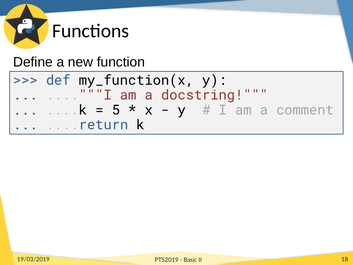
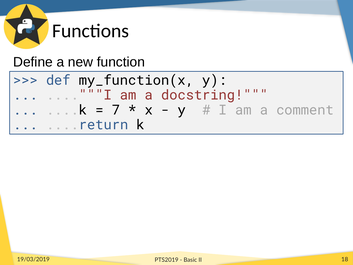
5: 5 -> 7 (116, 110)
